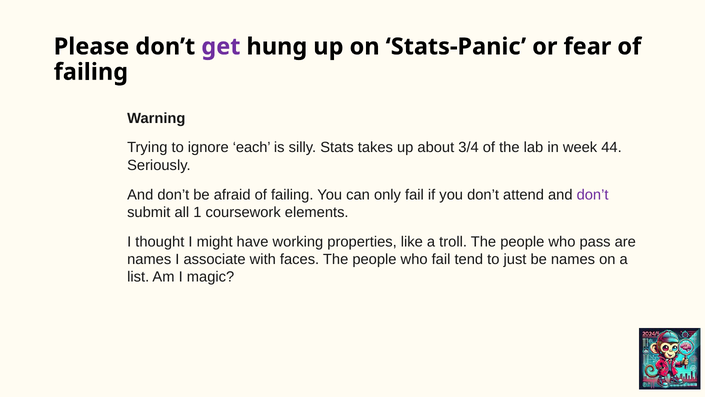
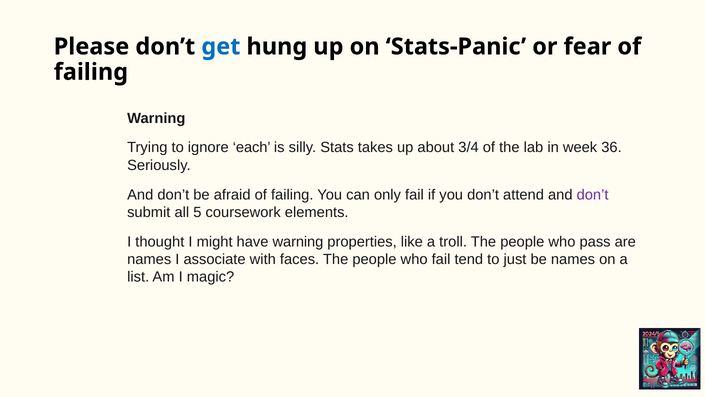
get colour: purple -> blue (221, 47)
44: 44 -> 36 (612, 147)
1: 1 -> 5 (197, 212)
have working: working -> warning (298, 241)
